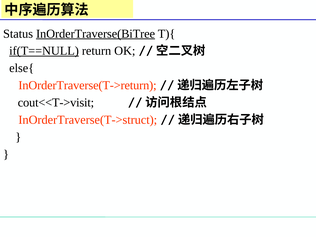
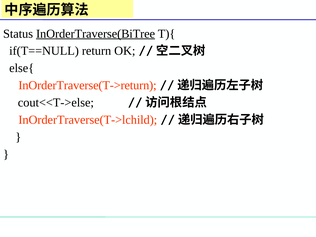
if(T==NULL underline: present -> none (44, 51)
cout<<T->visit: cout<<T->visit -> cout<<T->else (56, 103)
InOrderTraverse(T->struct: InOrderTraverse(T->struct -> InOrderTraverse(T->lchild (88, 120)
